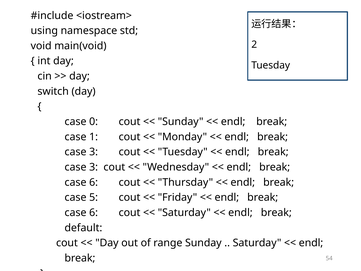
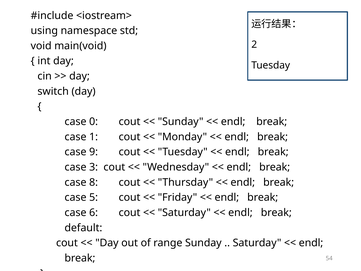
3: 3 -> 9 (94, 152)
6: 6 -> 8 (94, 182)
